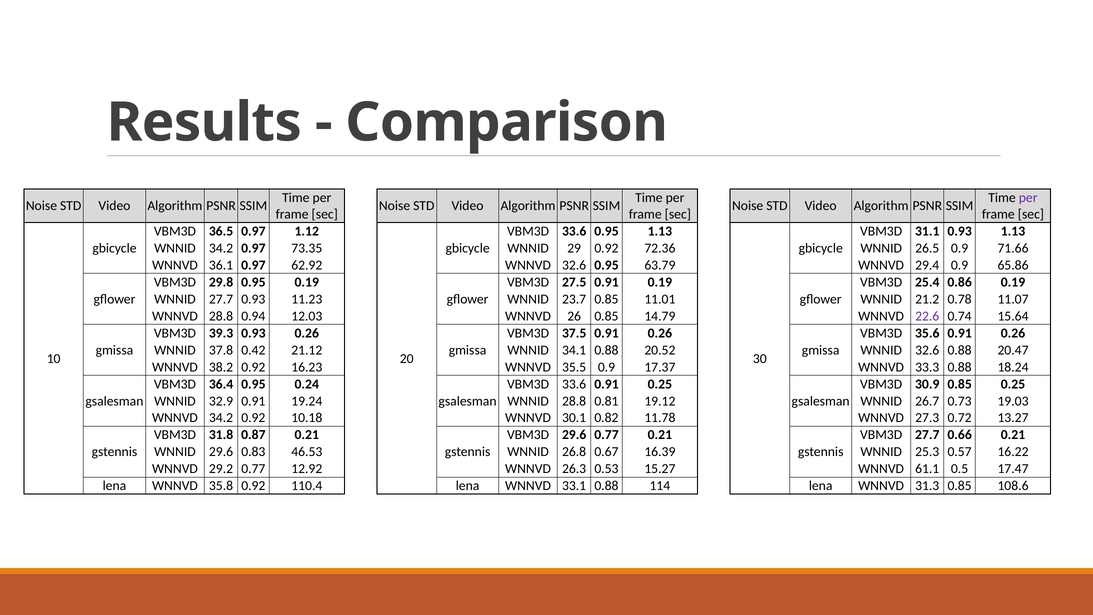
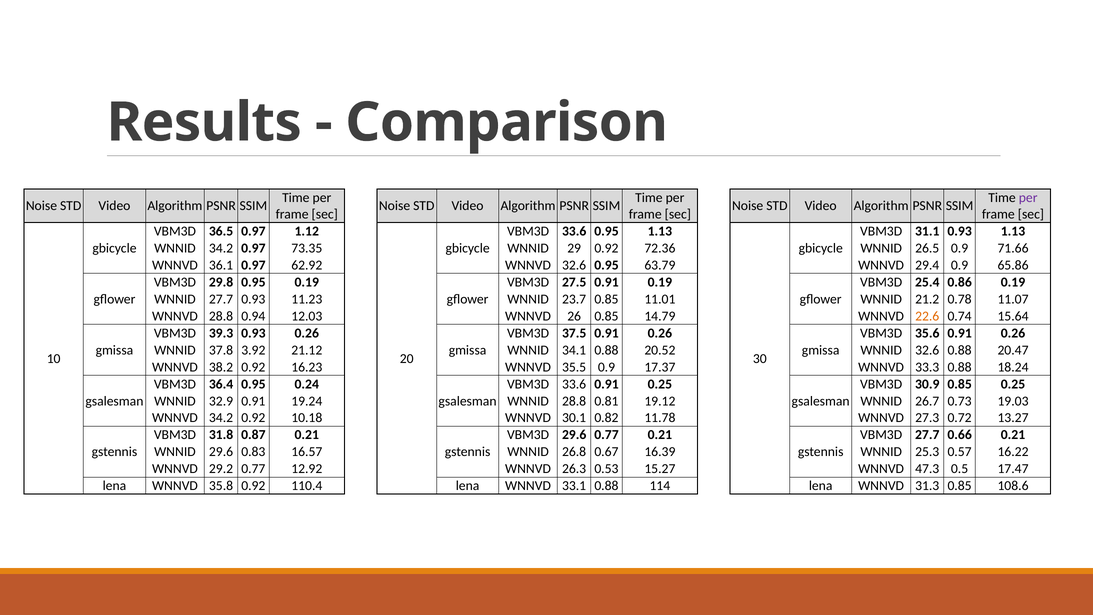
22.6 colour: purple -> orange (927, 316)
0.42: 0.42 -> 3.92 (253, 350)
46.53: 46.53 -> 16.57 (307, 452)
61.1: 61.1 -> 47.3 (927, 469)
